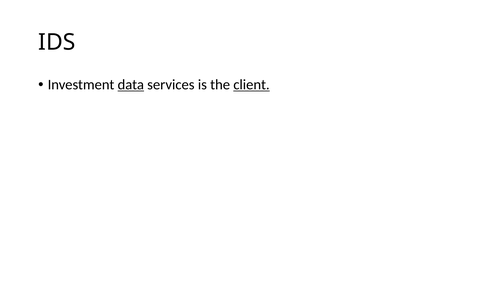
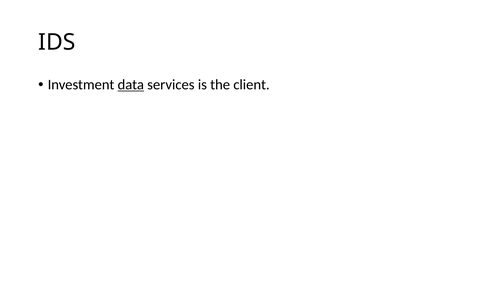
client underline: present -> none (251, 85)
